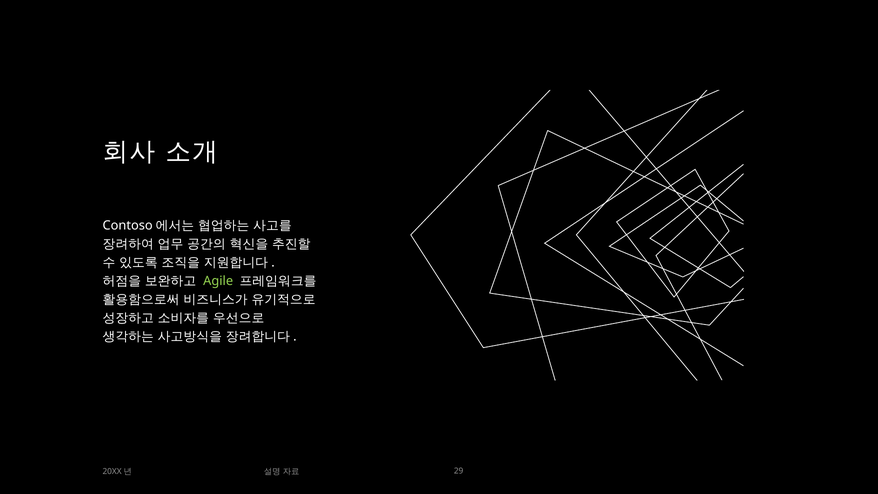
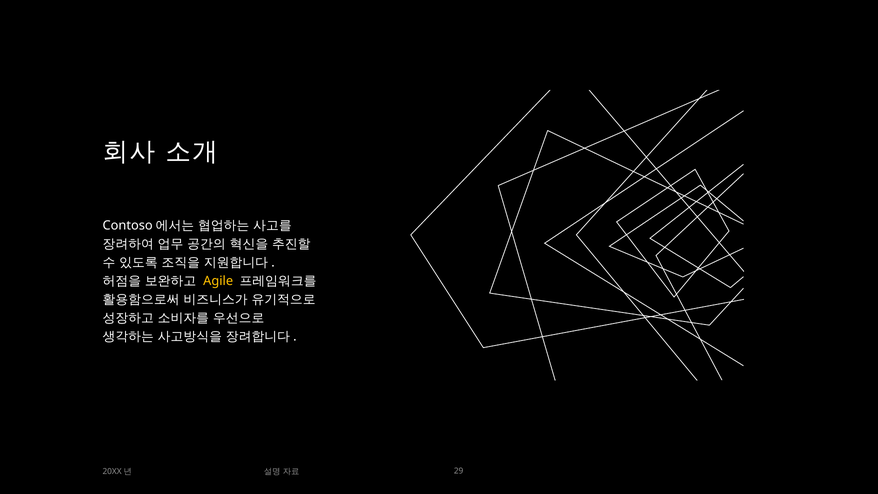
Agile colour: light green -> yellow (218, 281)
